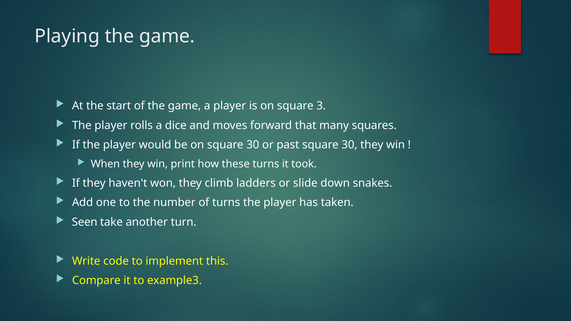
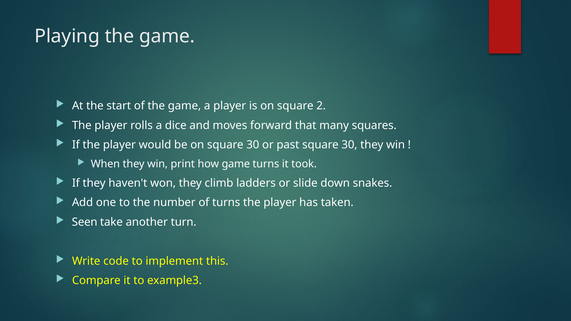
3: 3 -> 2 (321, 106)
how these: these -> game (236, 164)
